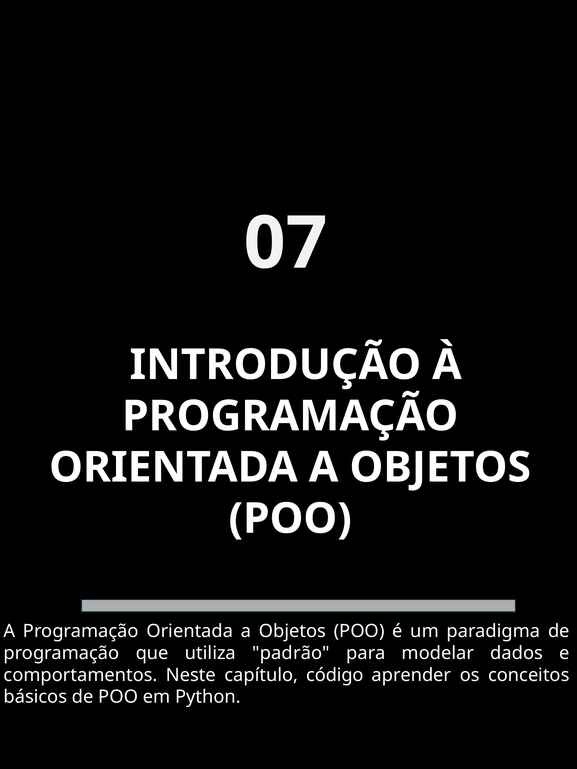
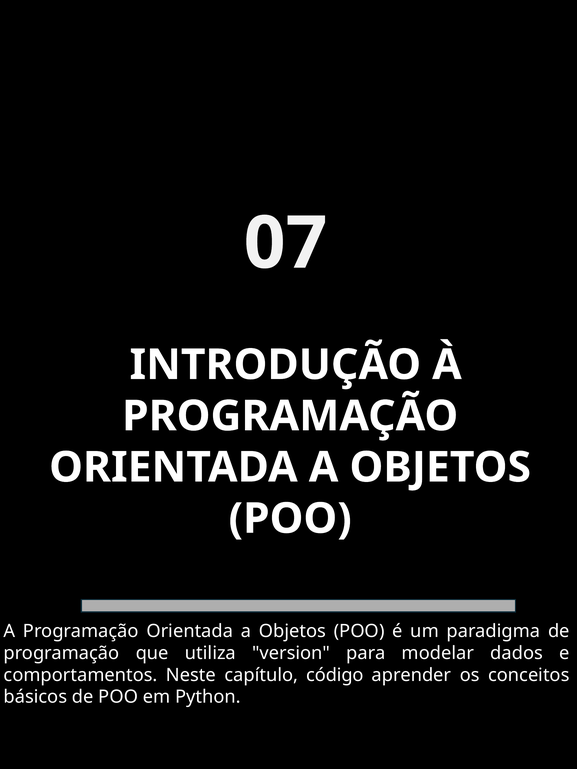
padrão: padrão -> version (291, 653)
